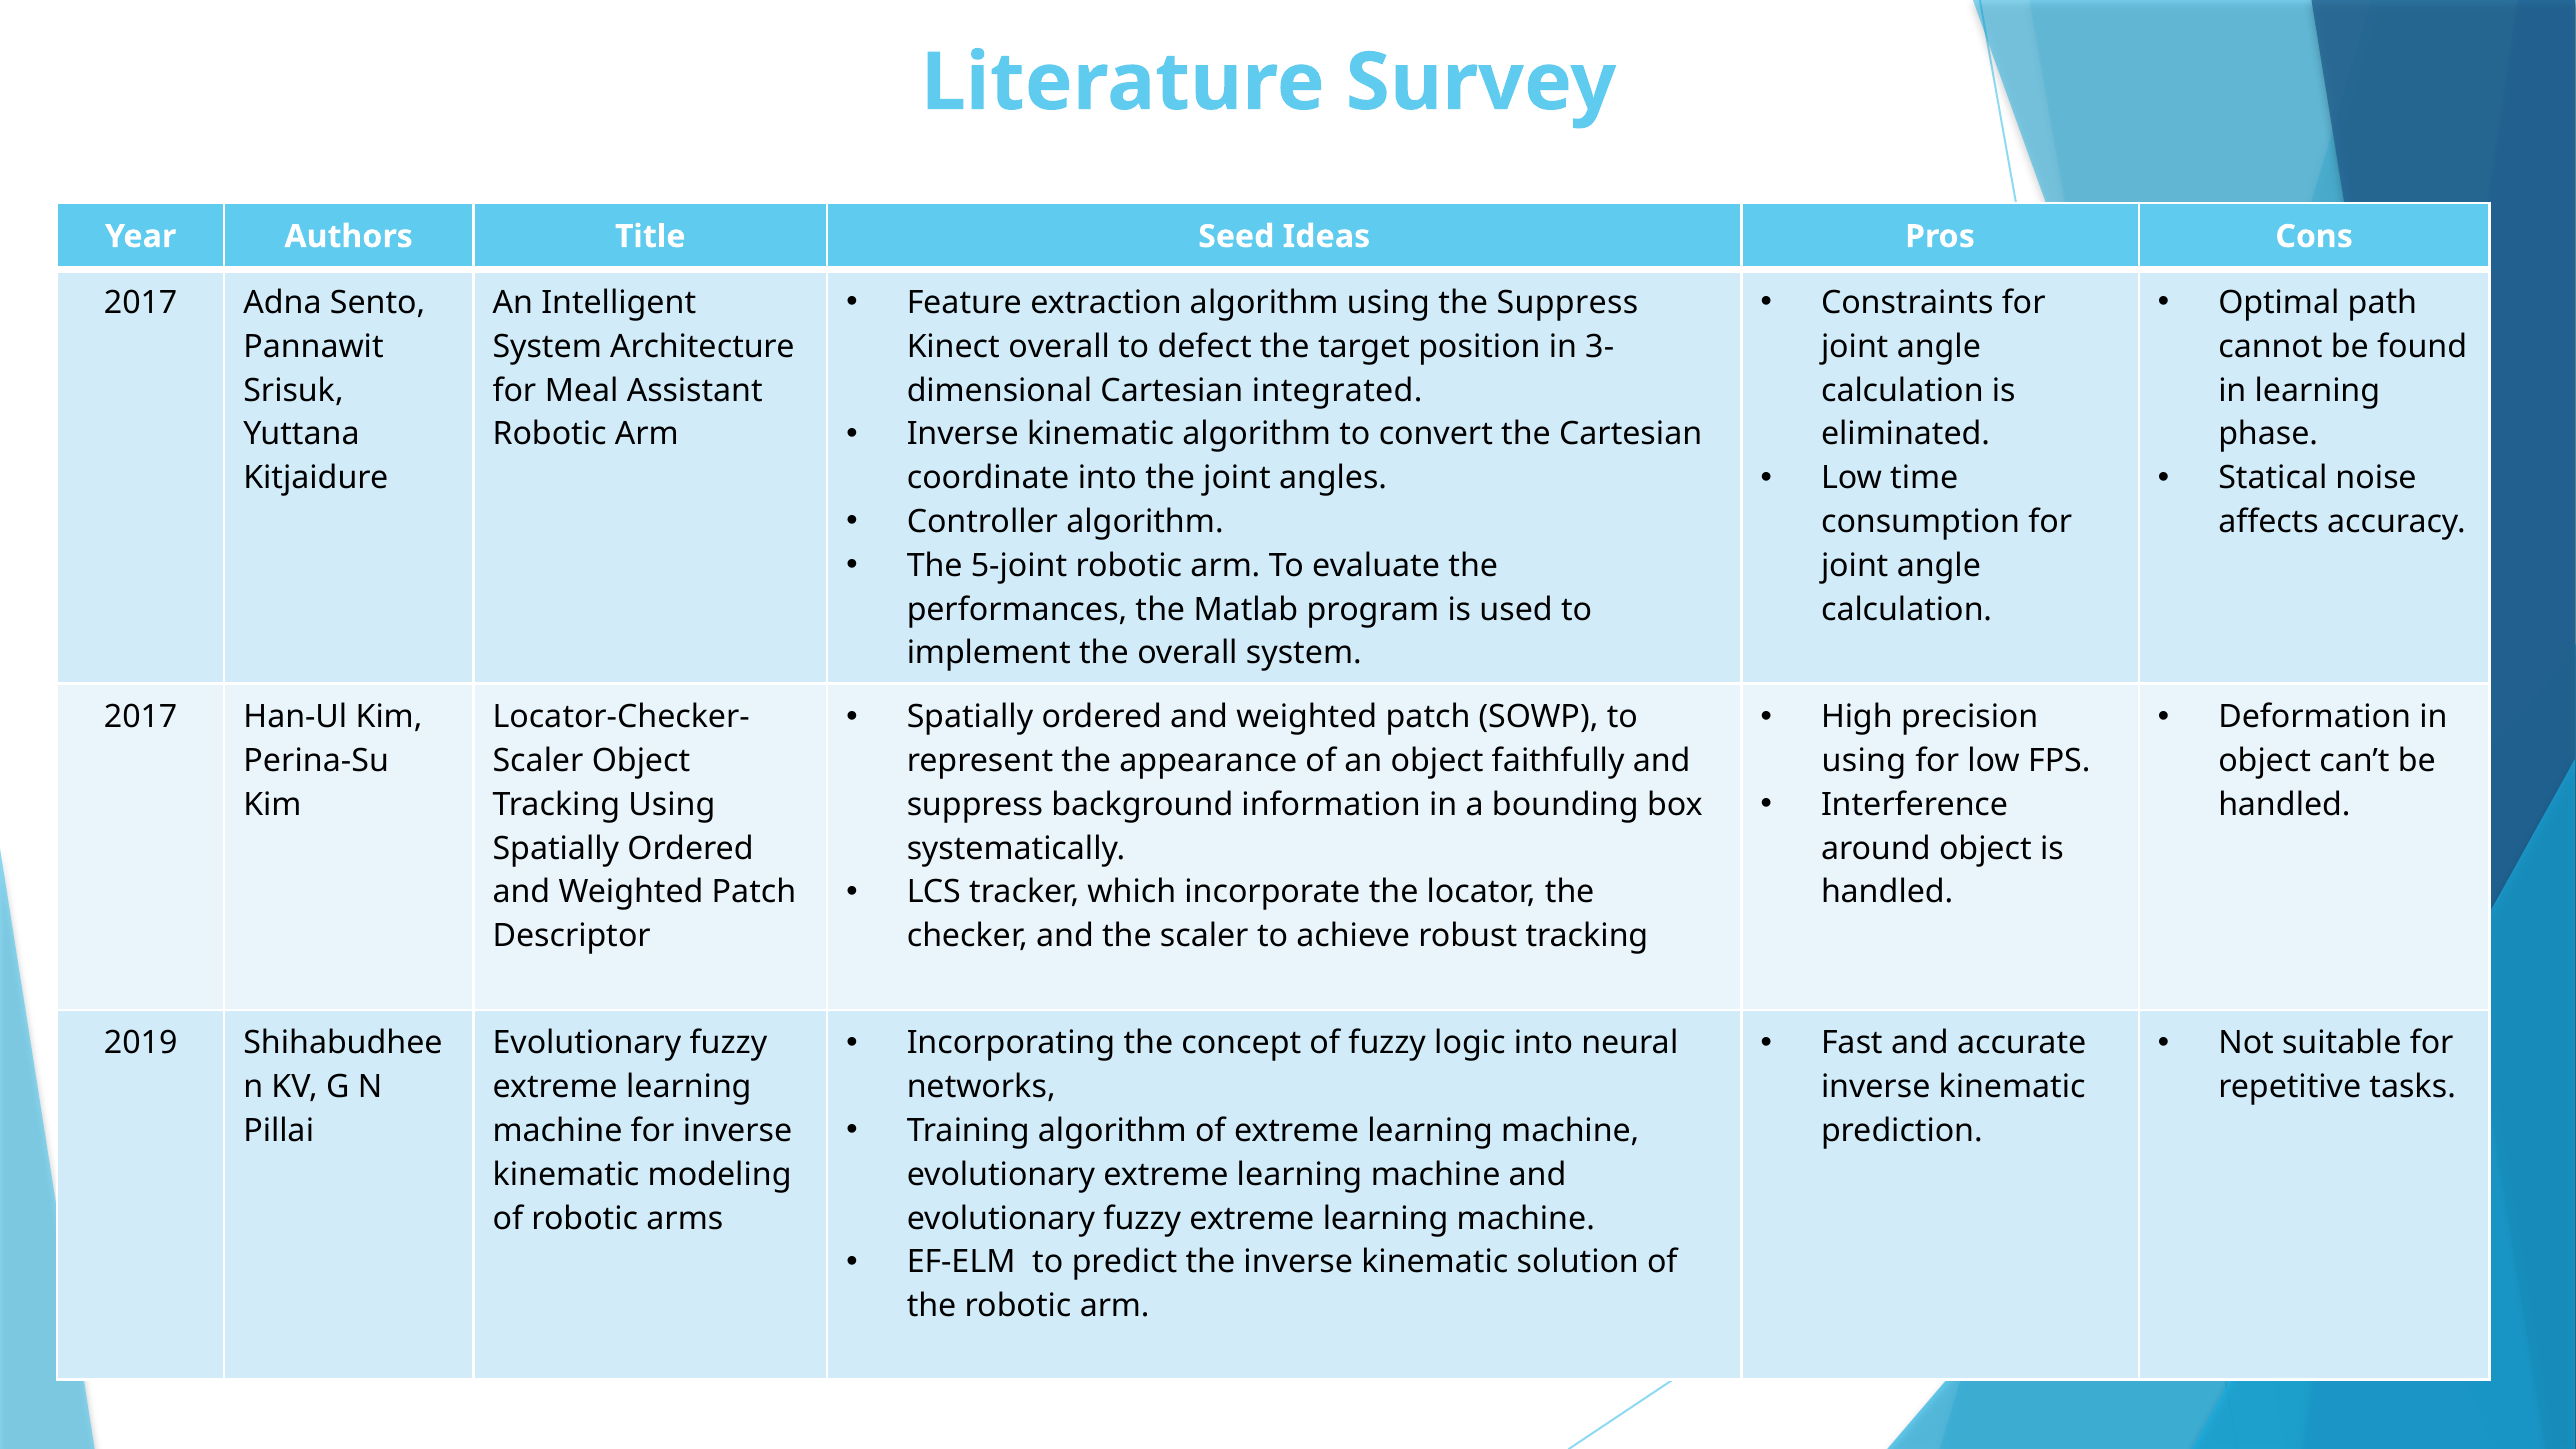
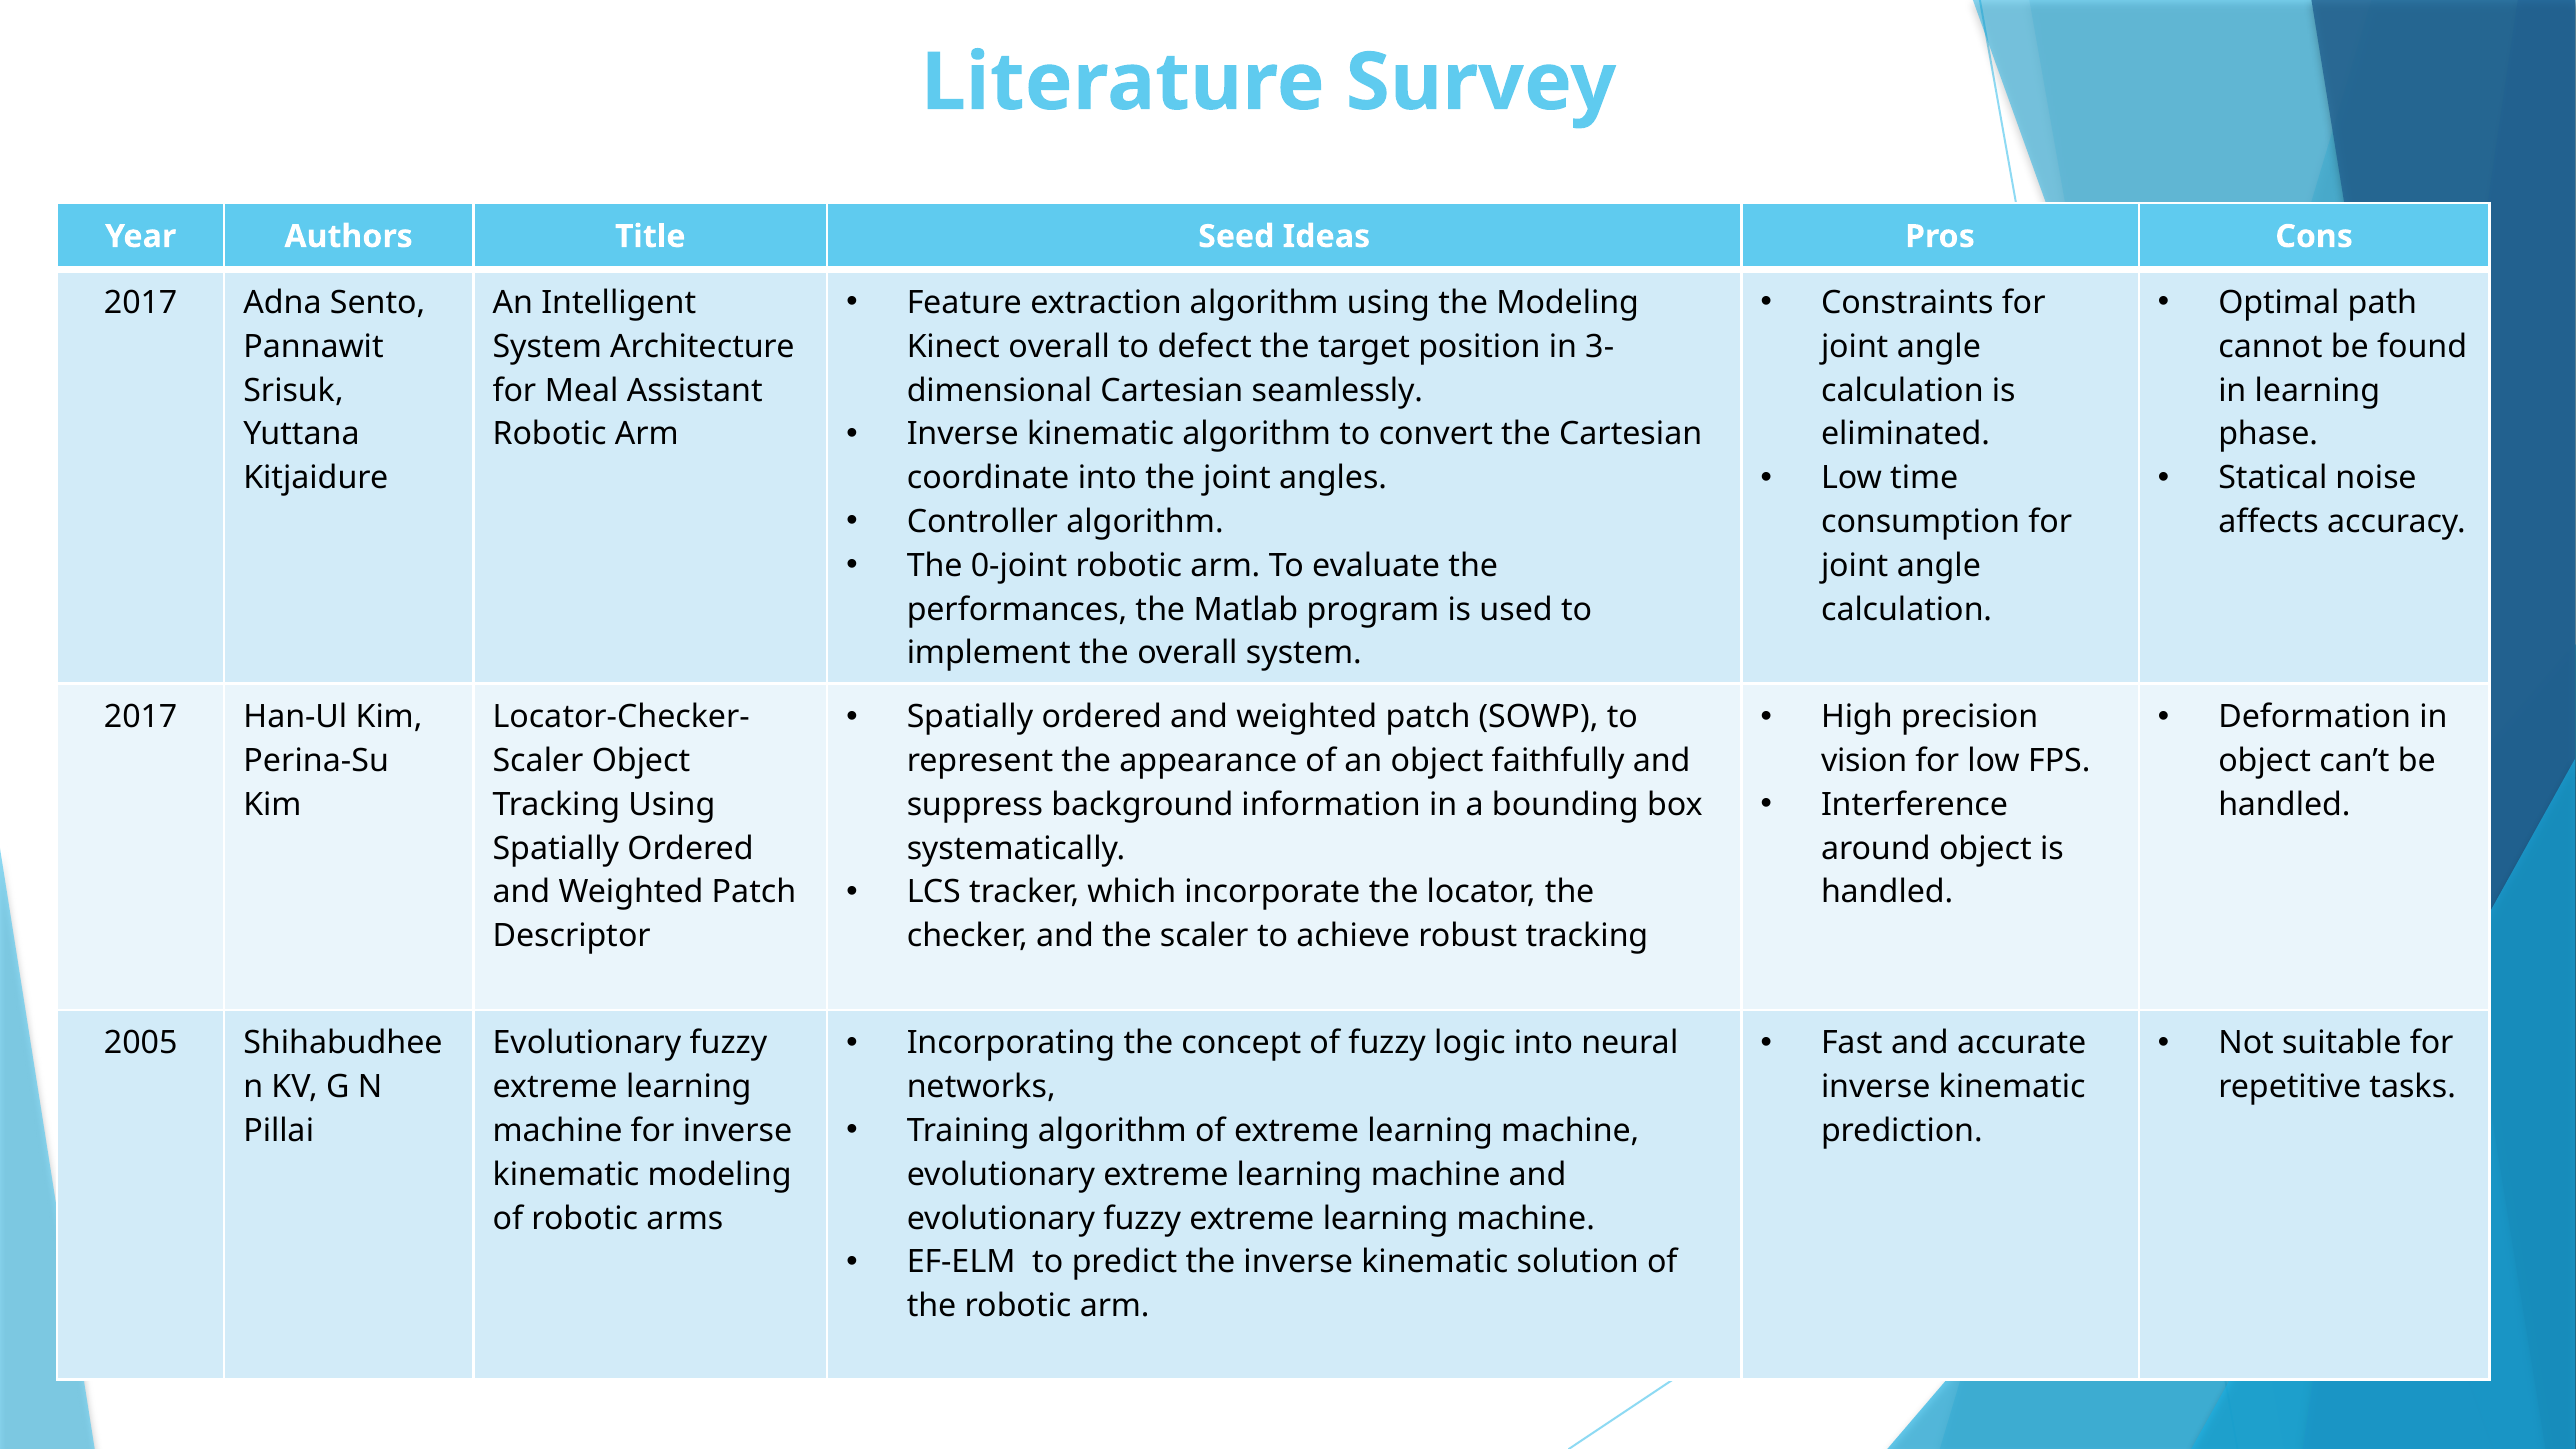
the Suppress: Suppress -> Modeling (1568, 303)
integrated: integrated -> seamlessly (1337, 390)
5-joint: 5-joint -> 0-joint (1019, 566)
using: using -> vision (1864, 761)
2019: 2019 -> 2005 (141, 1043)
